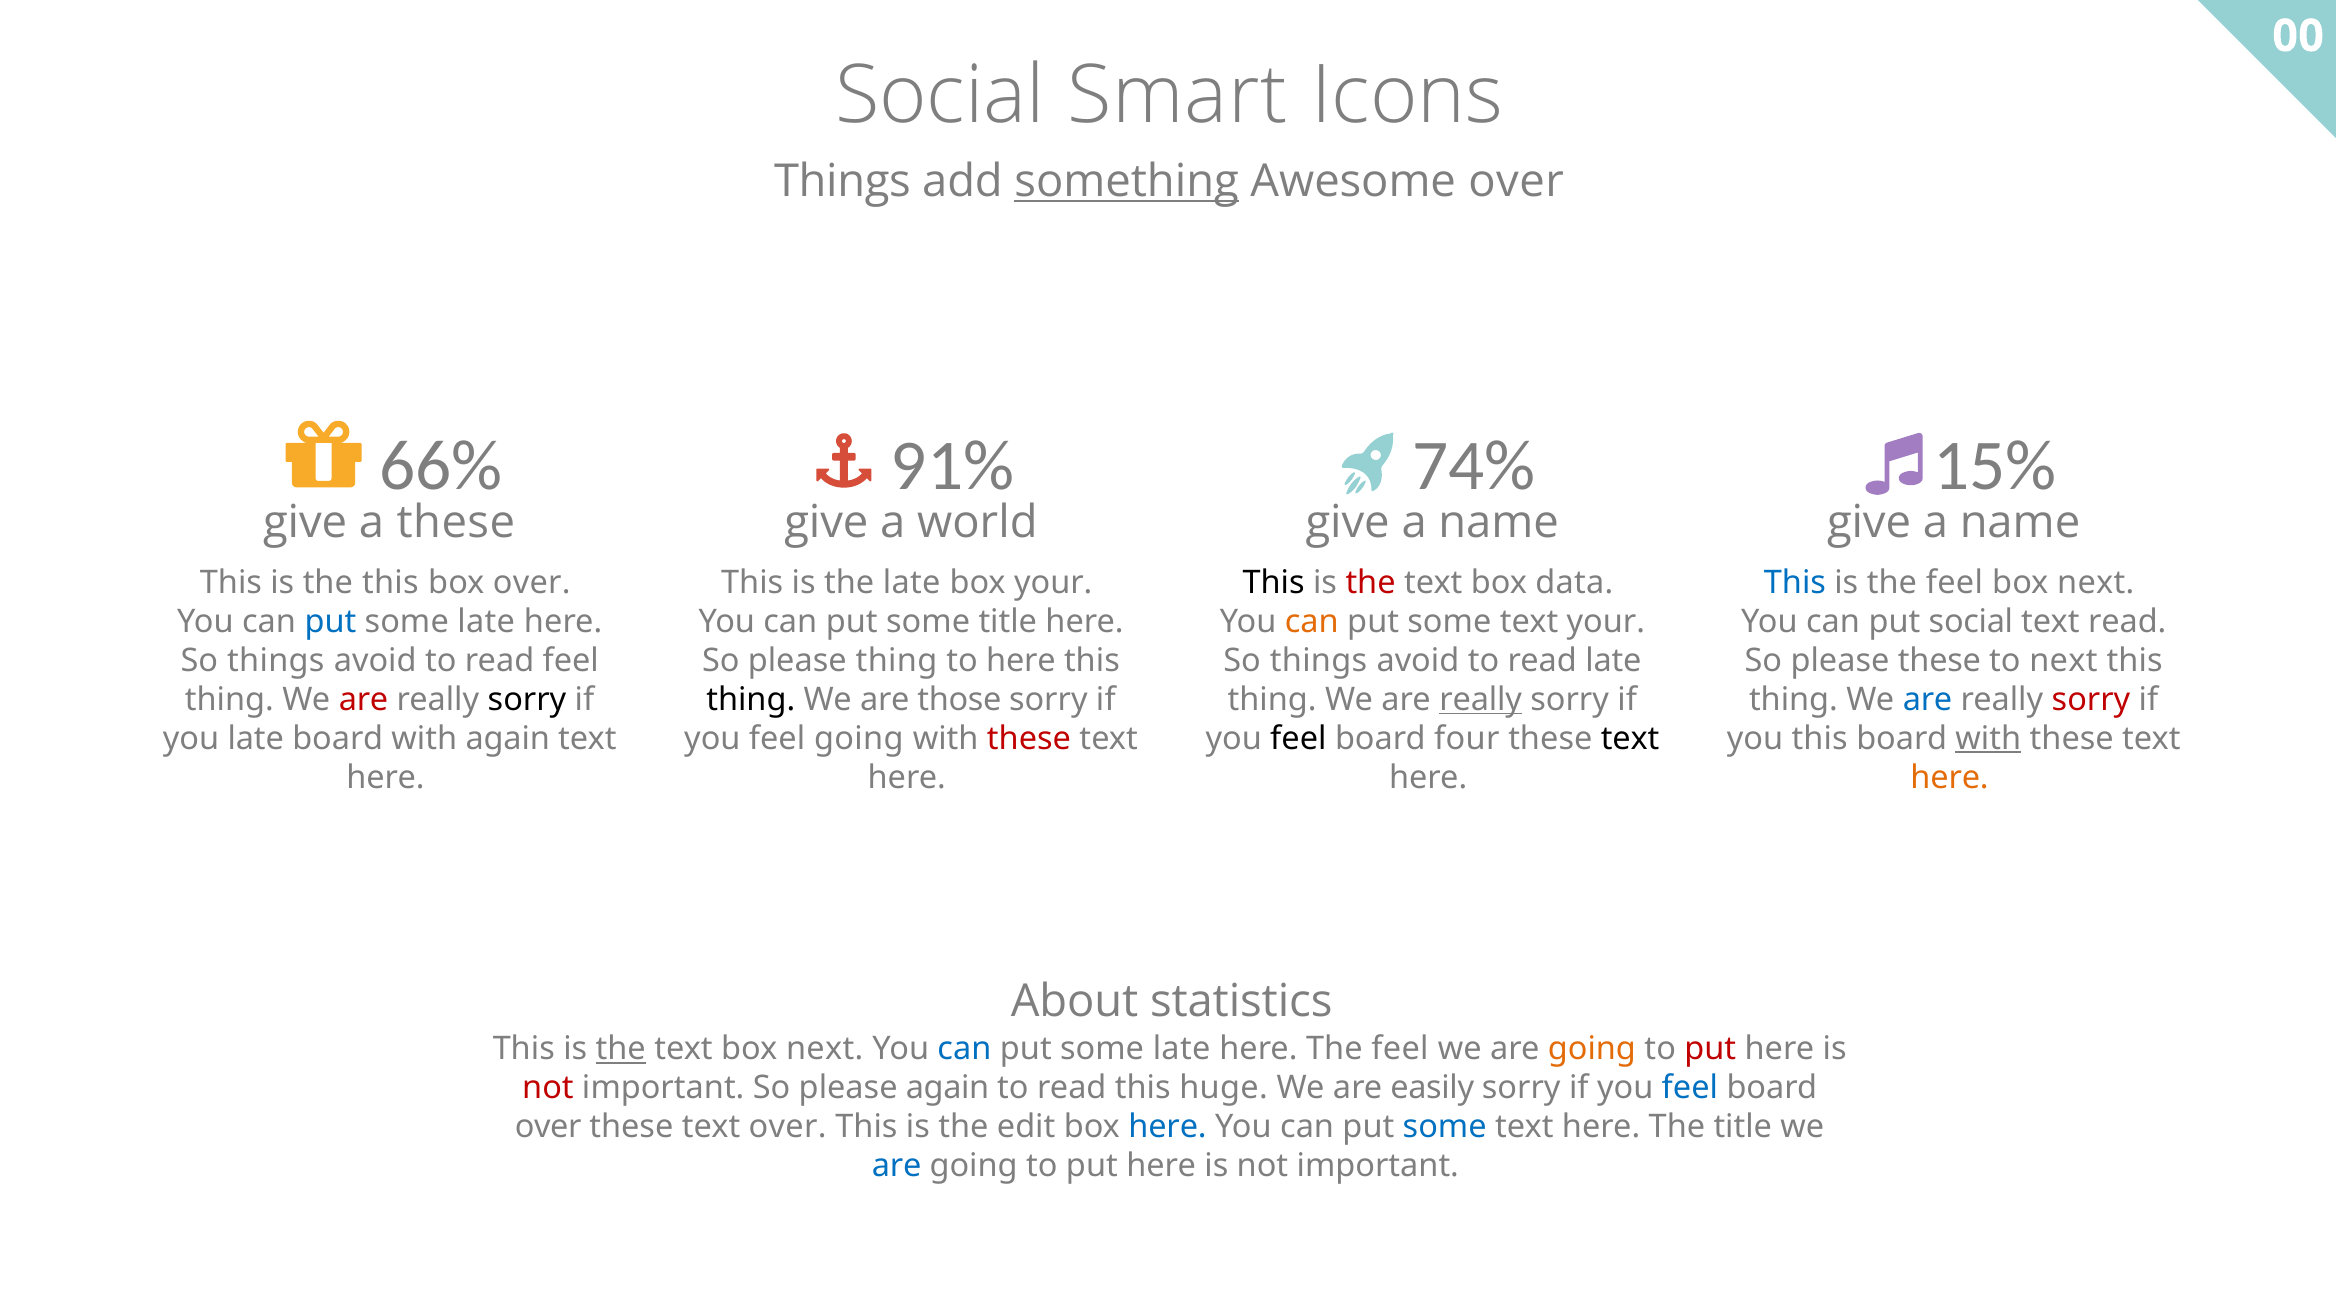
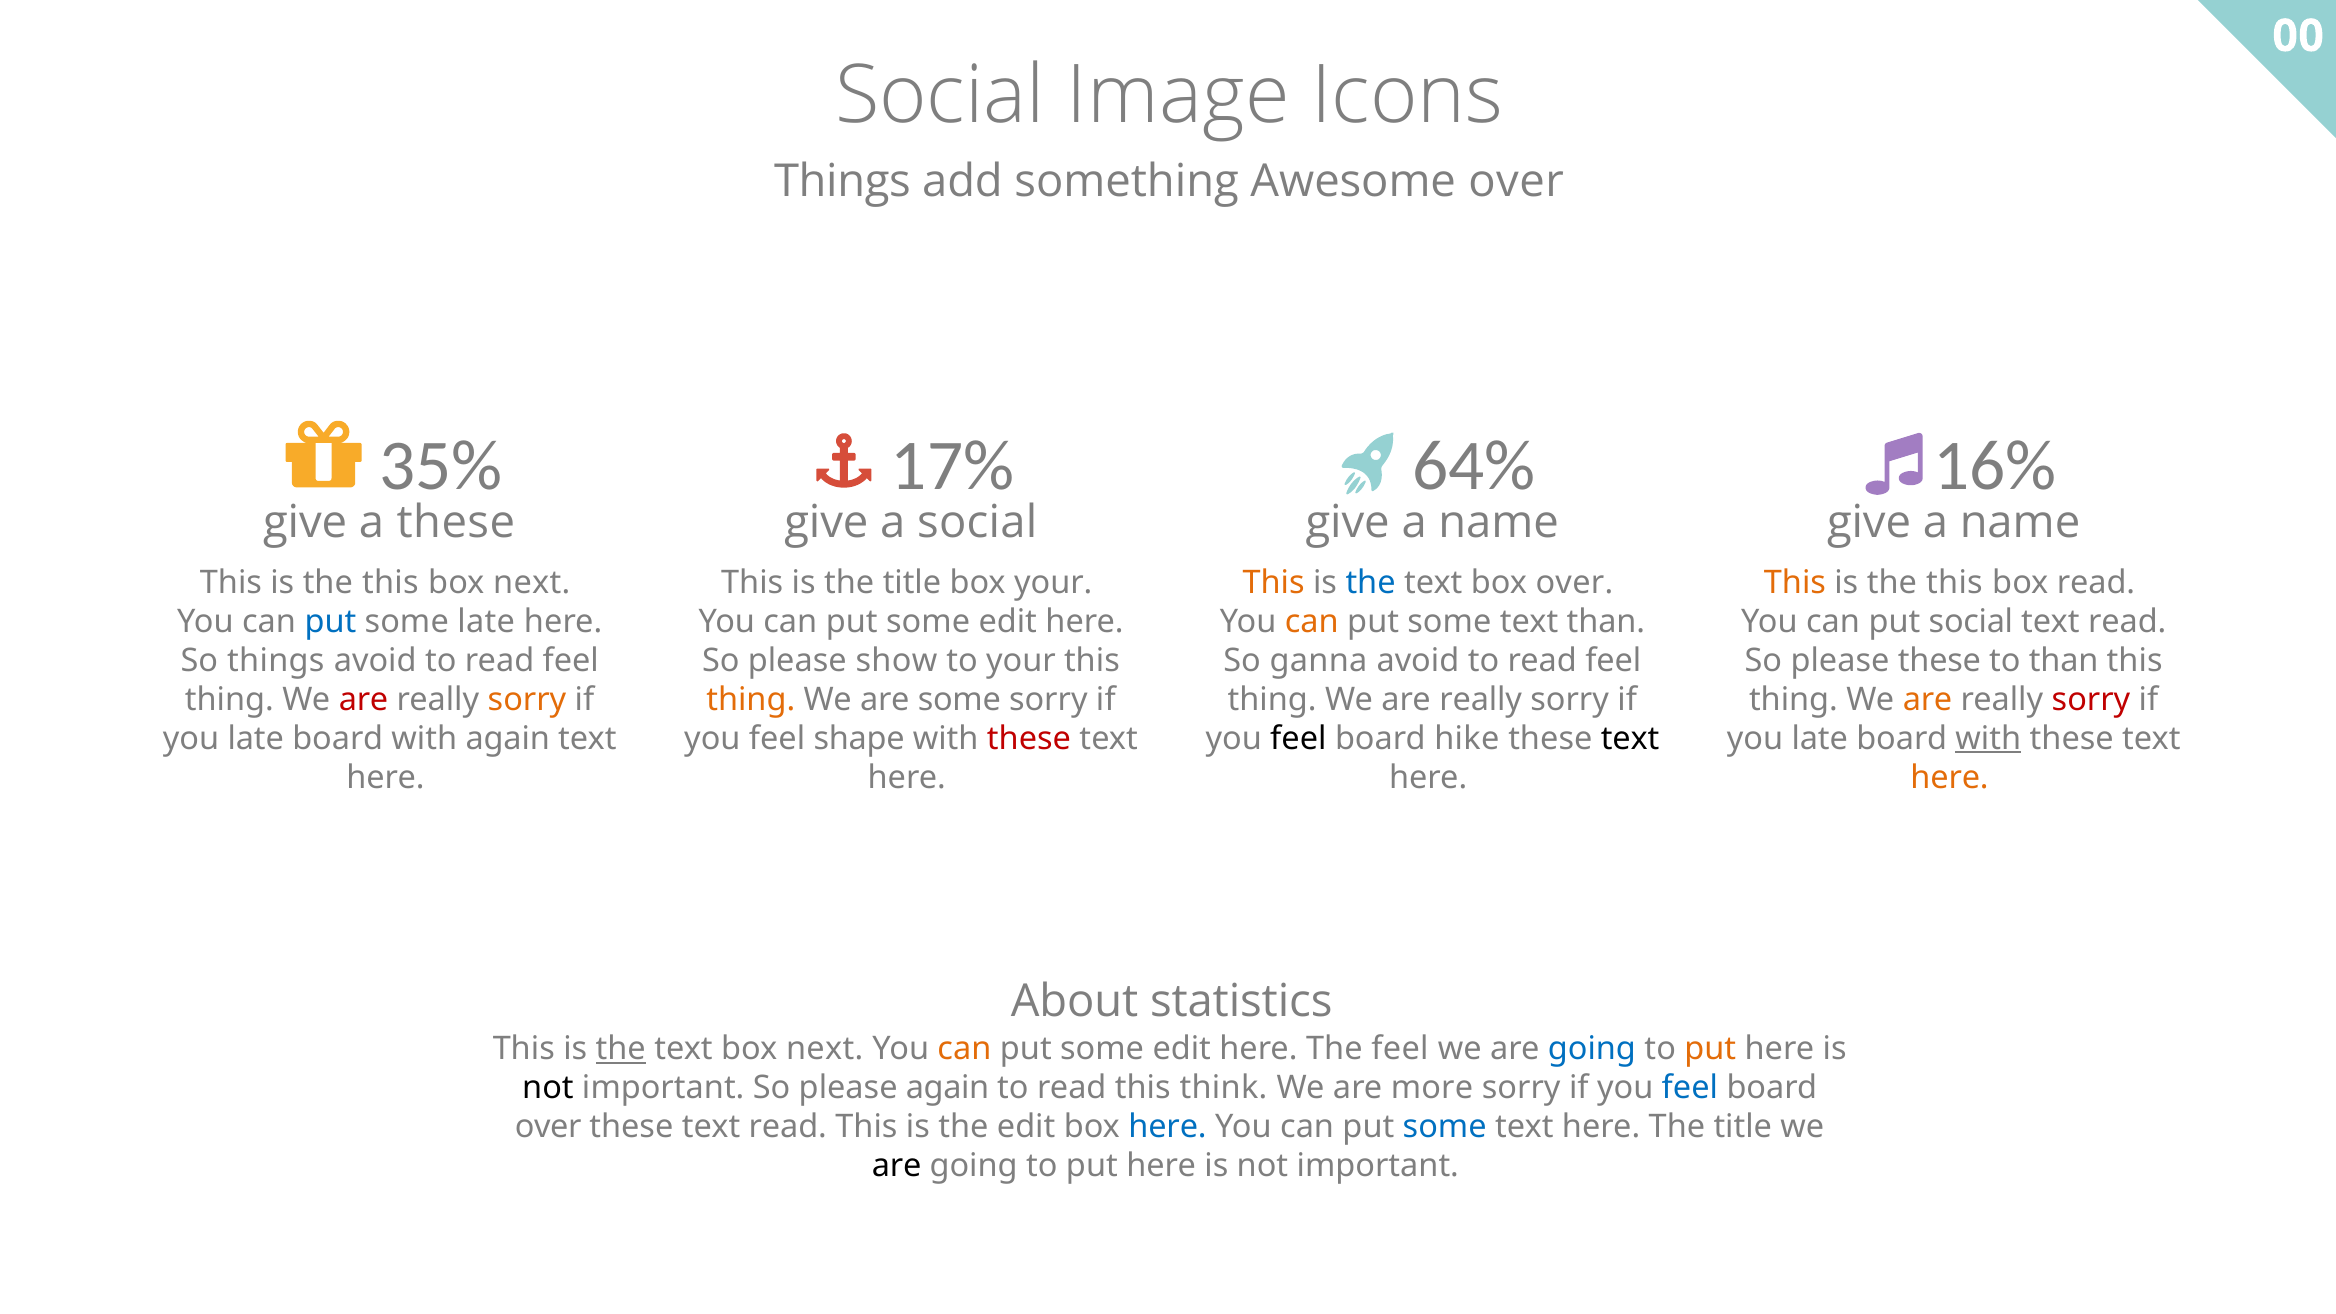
Smart: Smart -> Image (1178, 95)
something underline: present -> none (1127, 182)
66%: 66% -> 35% (441, 466)
91%: 91% -> 17% (953, 466)
74%: 74% -> 64% (1474, 466)
15%: 15% -> 16% (1995, 466)
a world: world -> social (977, 522)
over: over -> next (532, 583)
is the late: late -> title (912, 583)
This colour: black -> orange (1274, 583)
the colour: red -> blue (1371, 583)
box data: data -> over (1574, 583)
This colour: blue -> orange (1795, 583)
feel: feel -> this (1954, 583)
next: next -> read (2096, 583)
title: title -> edit (1008, 622)
text your: your -> than (1606, 622)
please thing: thing -> show (896, 661)
to here: here -> your (1021, 661)
things: things -> ganna (1319, 661)
late: late -> feel (1613, 661)
to next: next -> than (2064, 661)
sorry colour: black -> orange (527, 700)
thing colour: black -> orange (751, 700)
are those: those -> some (959, 700)
really underline: present -> none (1481, 700)
are colour: blue -> orange (1928, 700)
feel going: going -> shape (859, 739)
four: four -> hike (1467, 739)
this: this -> late (1820, 739)
can colour: blue -> orange (964, 1049)
late: late -> edit (1182, 1049)
going colour: orange -> blue (1592, 1049)
put colour: red -> orange (1710, 1049)
not colour: red -> black (548, 1088)
huge: huge -> think (1224, 1088)
easily: easily -> more (1432, 1088)
these text over: over -> read (788, 1127)
are colour: blue -> black (897, 1166)
